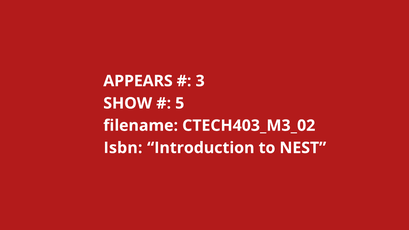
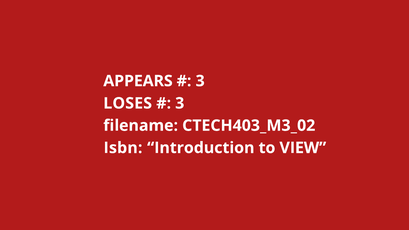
SHOW: SHOW -> LOSES (128, 103)
5: 5 -> 3 (180, 103)
NEST: NEST -> VIEW (303, 148)
